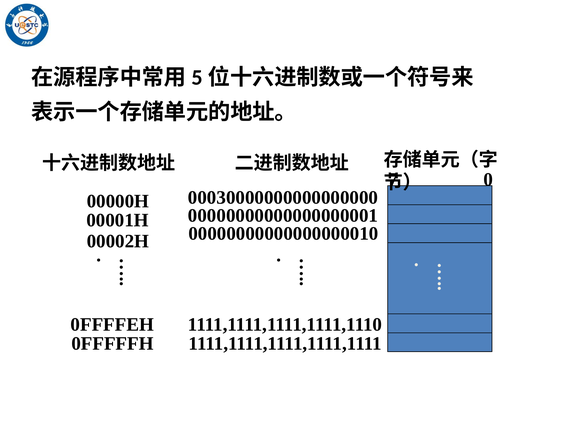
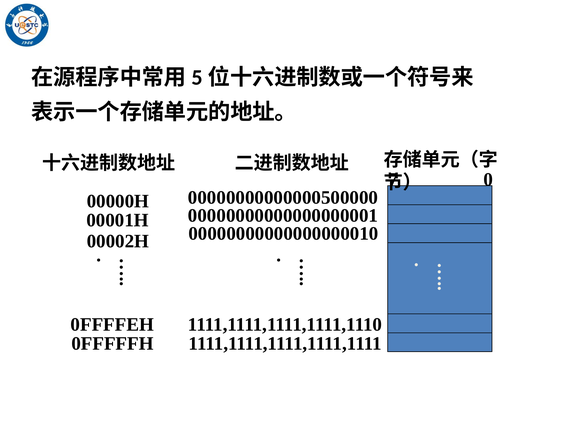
00030000000000000000: 00030000000000000000 -> 00000000000000500000 (283, 198)
